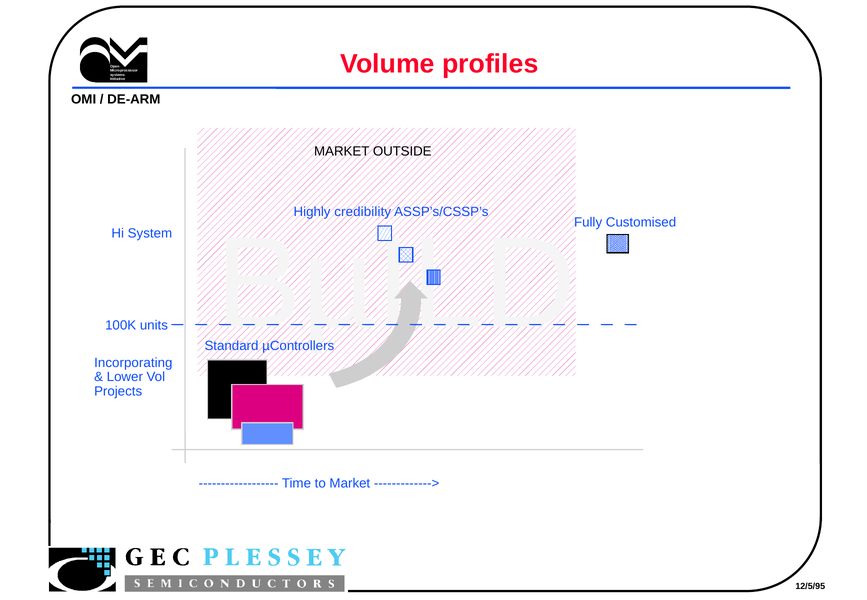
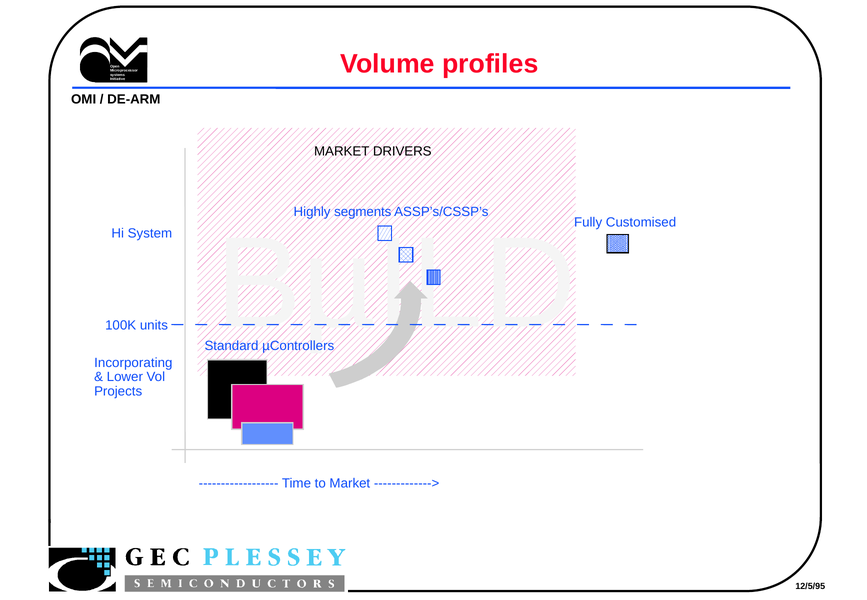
OUTSIDE: OUTSIDE -> DRIVERS (402, 152)
credibility: credibility -> segments (363, 212)
